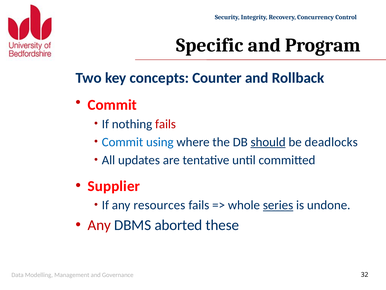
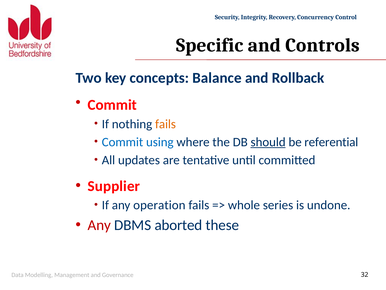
Program: Program -> Controls (323, 45)
Counter: Counter -> Balance (217, 78)
fails colour: red -> orange (165, 124)
deadlocks: deadlocks -> referential (331, 142)
resources: resources -> operation (159, 205)
series underline: present -> none (278, 205)
